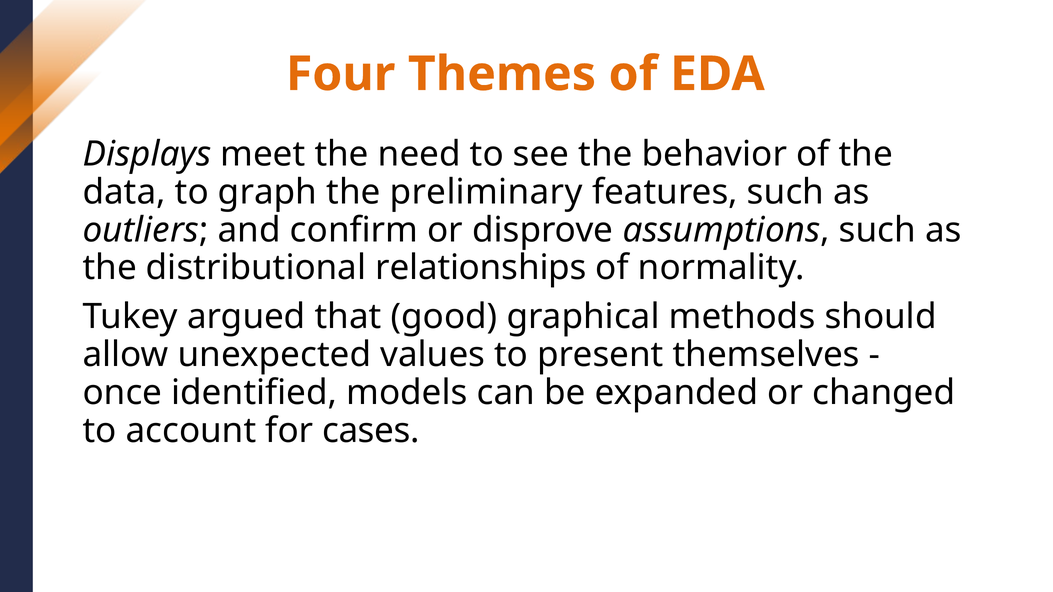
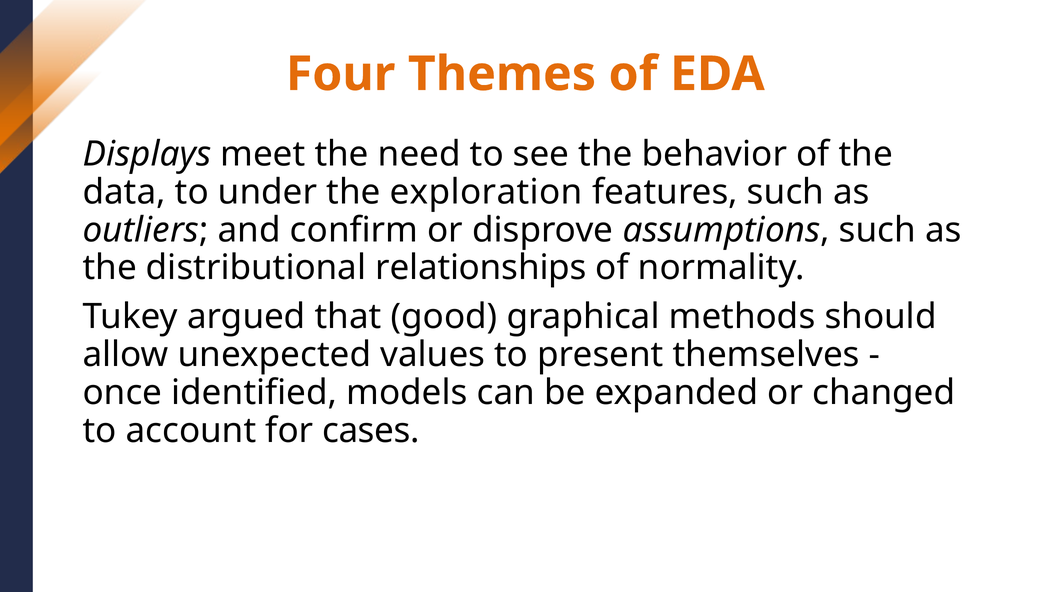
graph: graph -> under (268, 192)
preliminary: preliminary -> exploration (486, 192)
